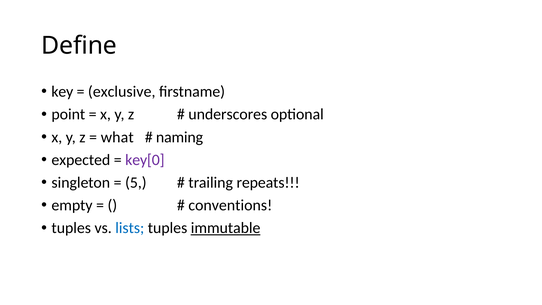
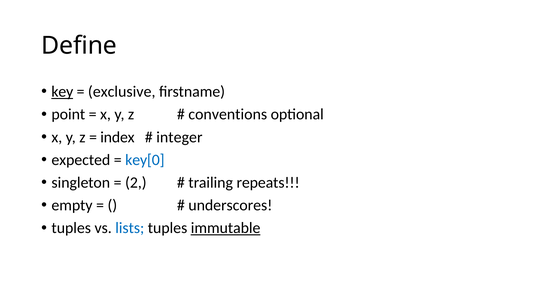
key underline: none -> present (62, 92)
underscores: underscores -> conventions (228, 114)
what: what -> index (117, 137)
naming: naming -> integer (179, 137)
key[0 colour: purple -> blue (145, 160)
5: 5 -> 2 (136, 183)
conventions: conventions -> underscores (230, 205)
